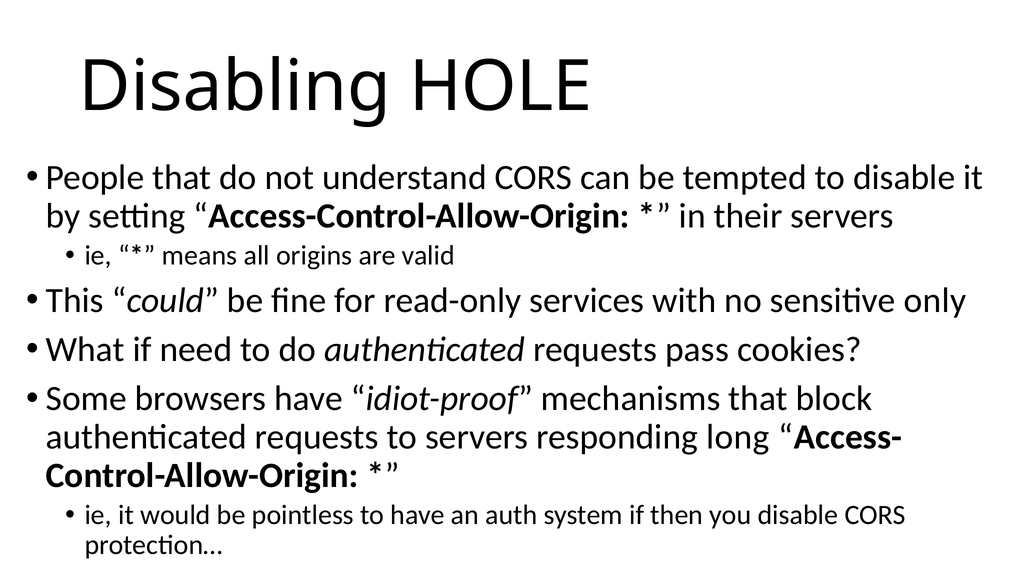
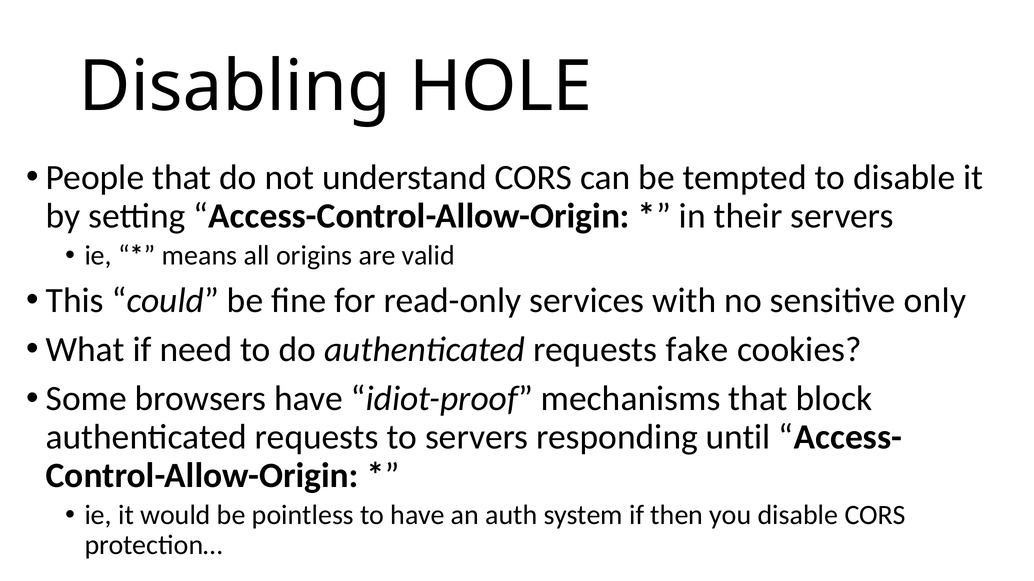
pass: pass -> fake (697, 350)
long: long -> until (738, 438)
